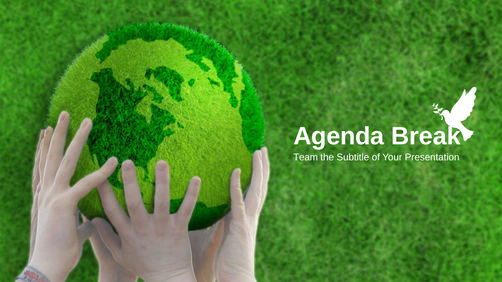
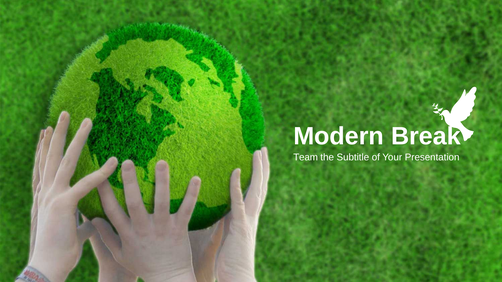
Agenda: Agenda -> Modern (339, 137)
